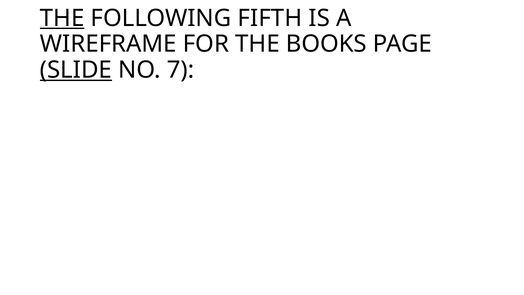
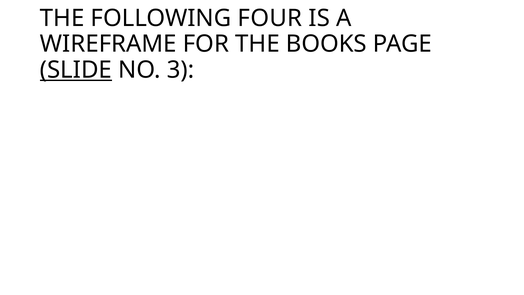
THE underline: present -> none (62, 18)
FIFTH: FIFTH -> FOUR (270, 18)
7: 7 -> 3 (181, 70)
